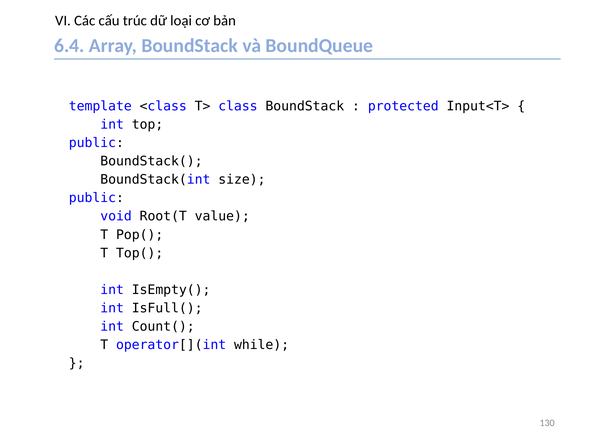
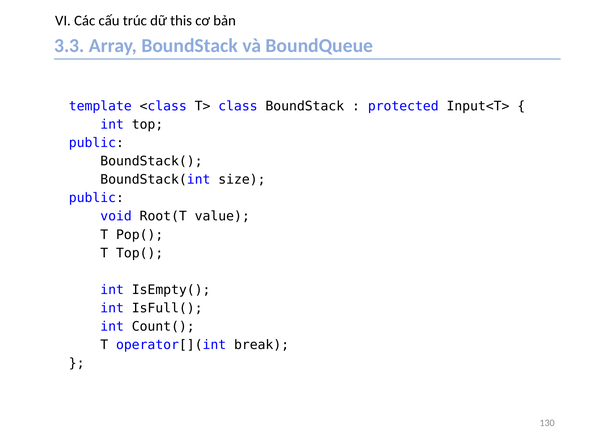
loại: loại -> this (181, 21)
6.4: 6.4 -> 3.3 (69, 46)
while: while -> break (262, 344)
